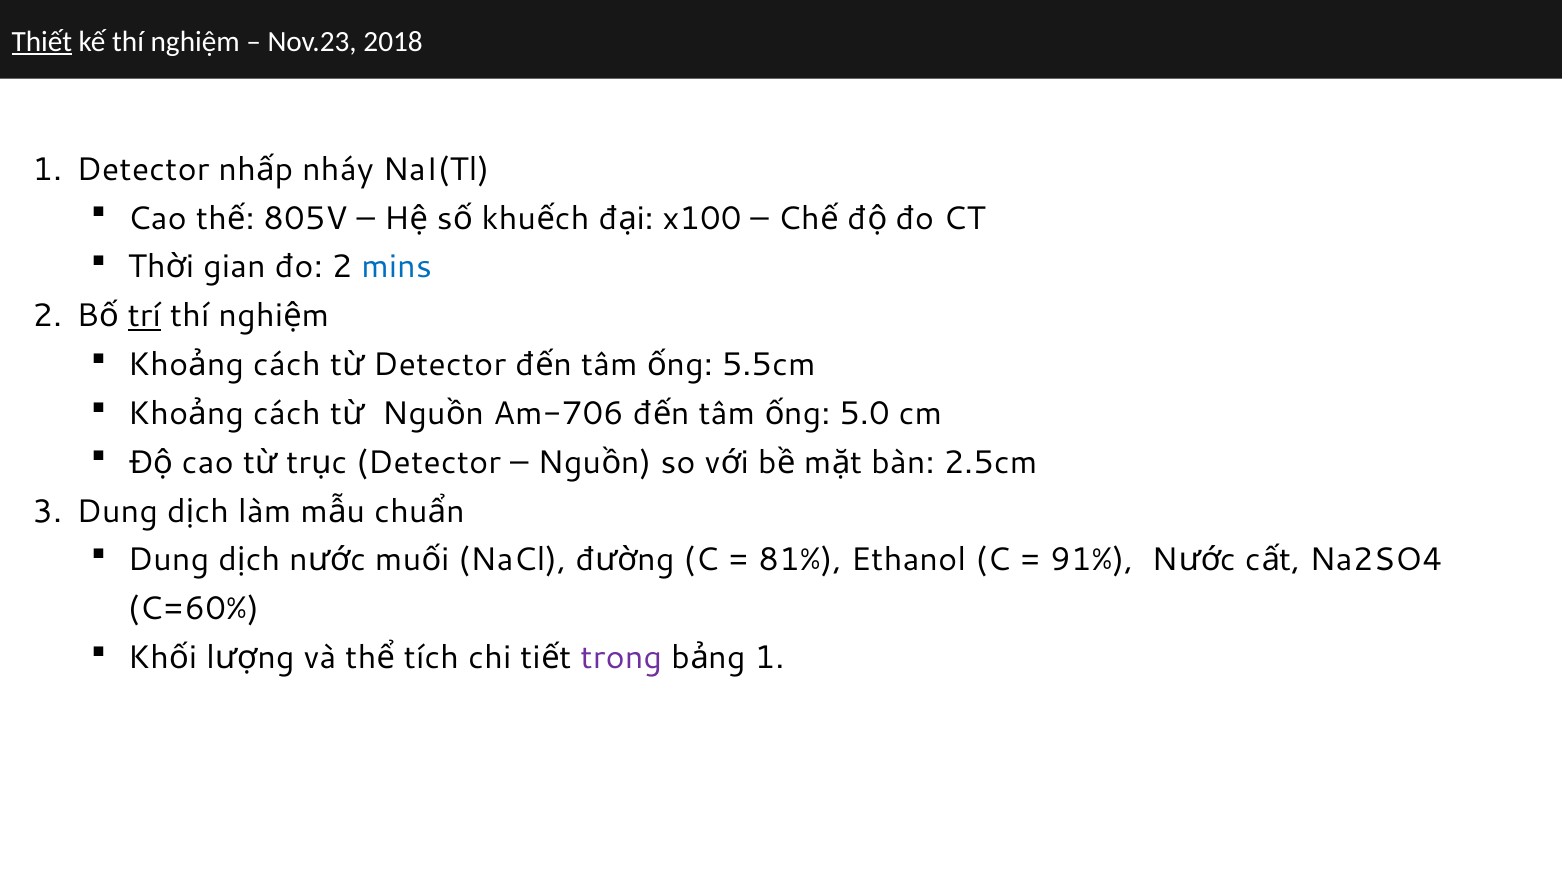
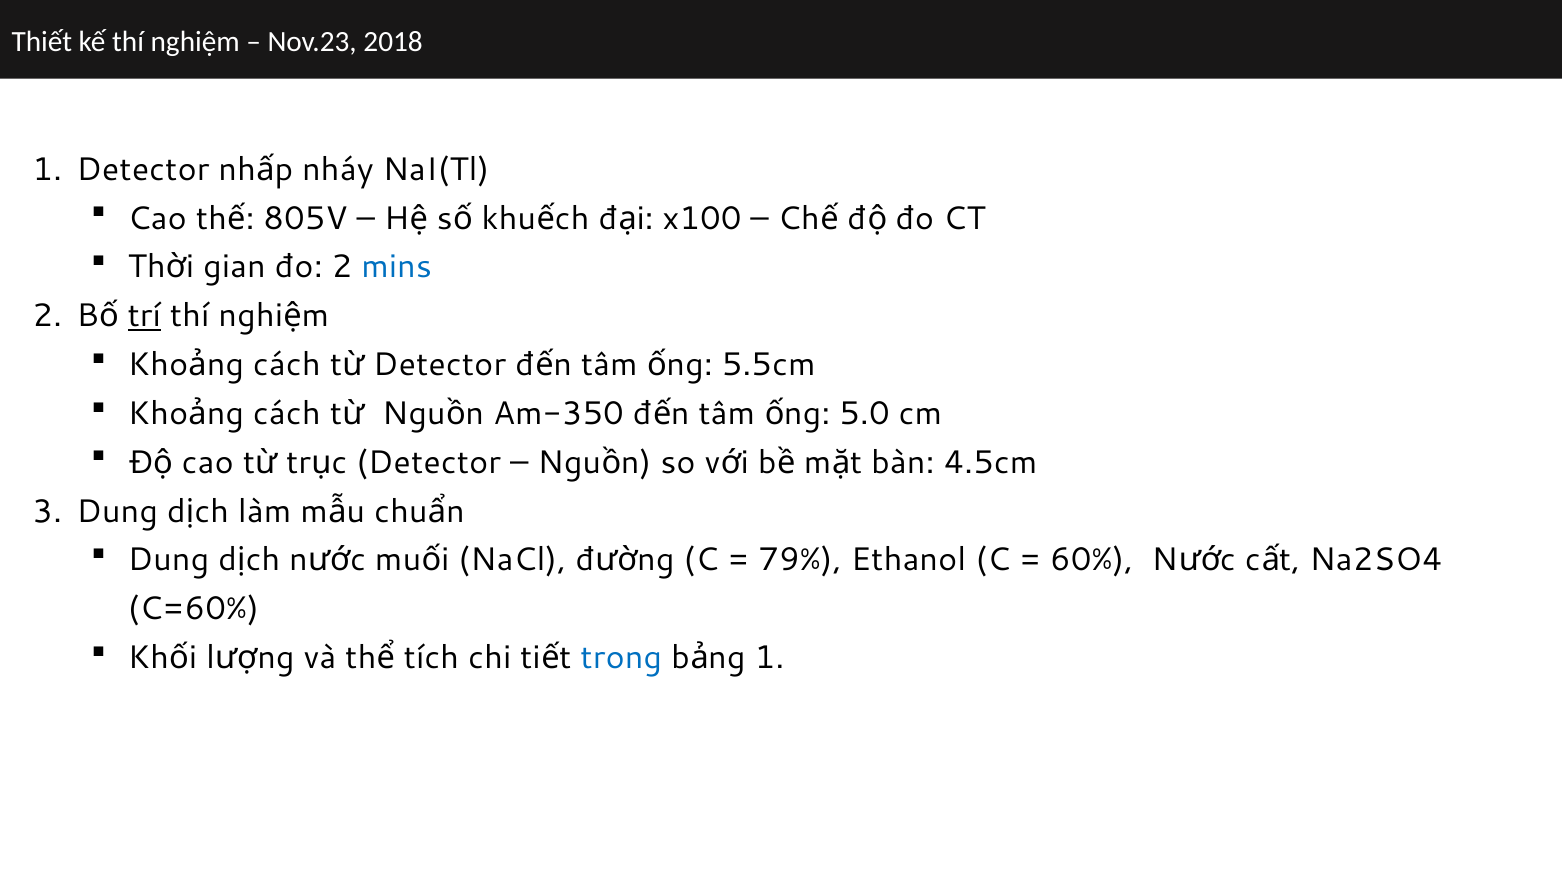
Thiết underline: present -> none (42, 41)
Am-706: Am-706 -> Am-350 (558, 413)
2.5cm: 2.5cm -> 4.5cm (990, 462)
81%: 81% -> 79% (800, 560)
91%: 91% -> 60% (1092, 560)
trong colour: purple -> blue (621, 657)
